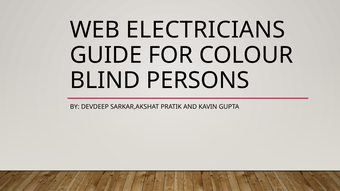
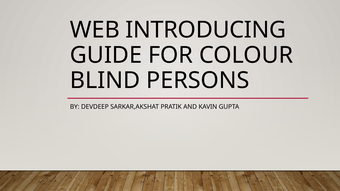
ELECTRICIANS: ELECTRICIANS -> INTRODUCING (206, 30)
